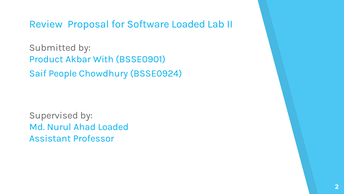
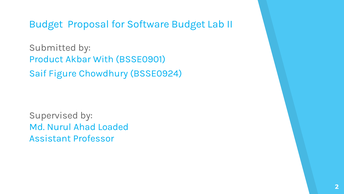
Review: Review -> Budget (46, 24)
Software Loaded: Loaded -> Budget (188, 24)
People: People -> Figure (63, 73)
